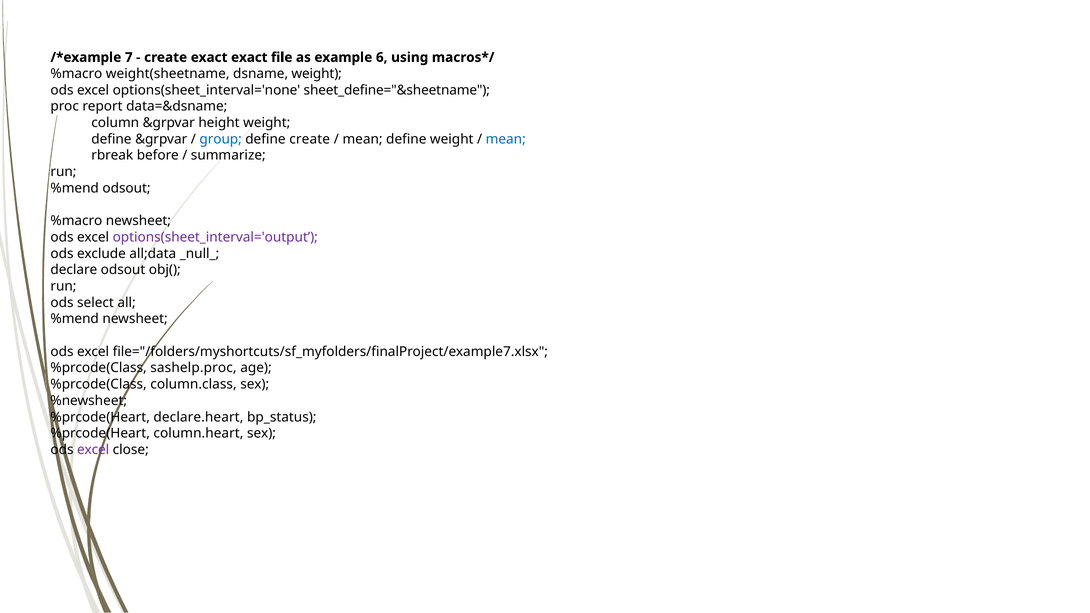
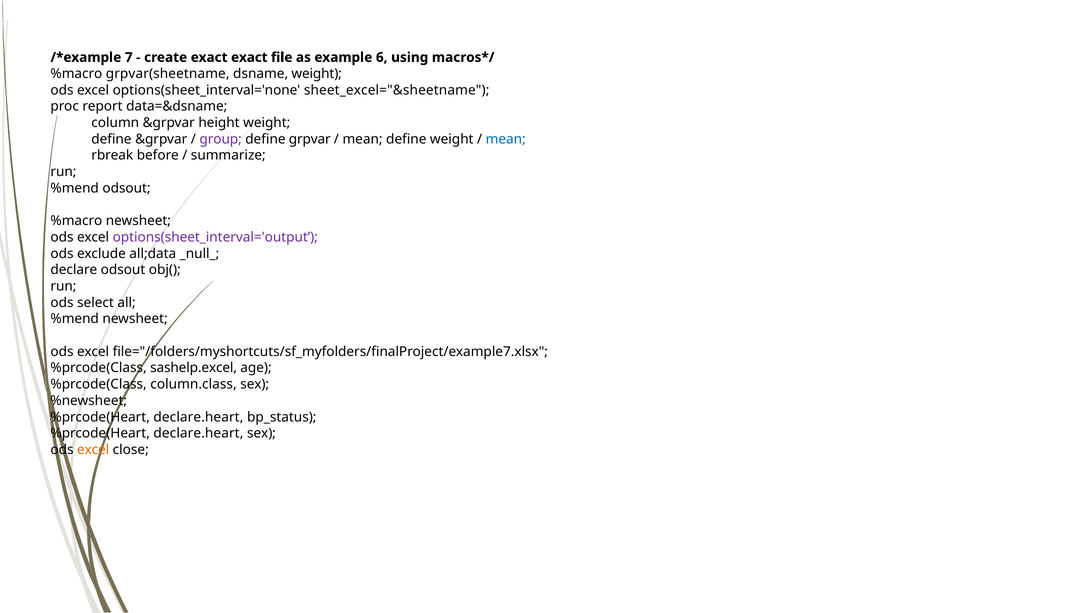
weight(sheetname: weight(sheetname -> grpvar(sheetname (168, 74)
sheet_define="&sheetname: sheet_define="&sheetname -> sheet_excel="&sheetname (397, 90)
group colour: blue -> purple (221, 139)
define create: create -> grpvar (310, 139)
sashelp.proc: sashelp.proc -> sashelp.excel (194, 368)
column.heart: column.heart -> declare.heart (198, 433)
excel colour: purple -> orange (93, 450)
